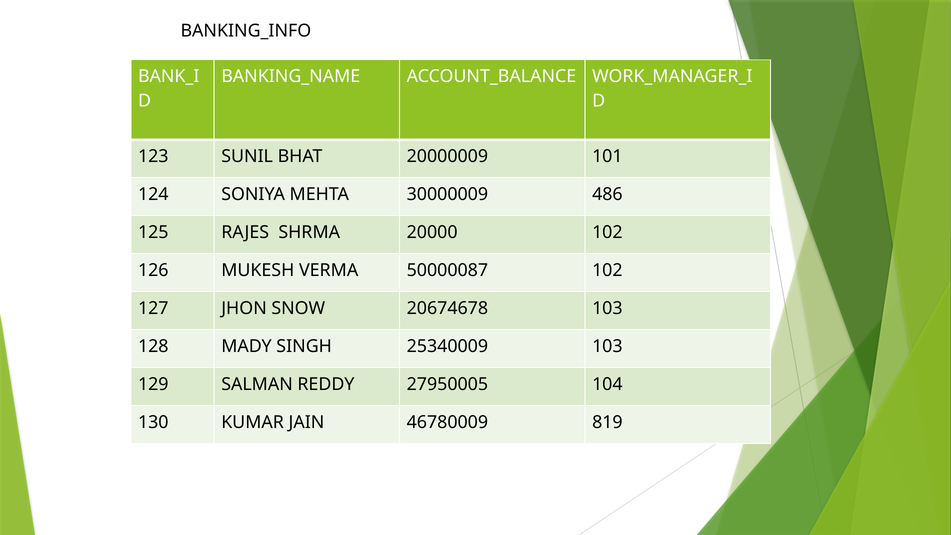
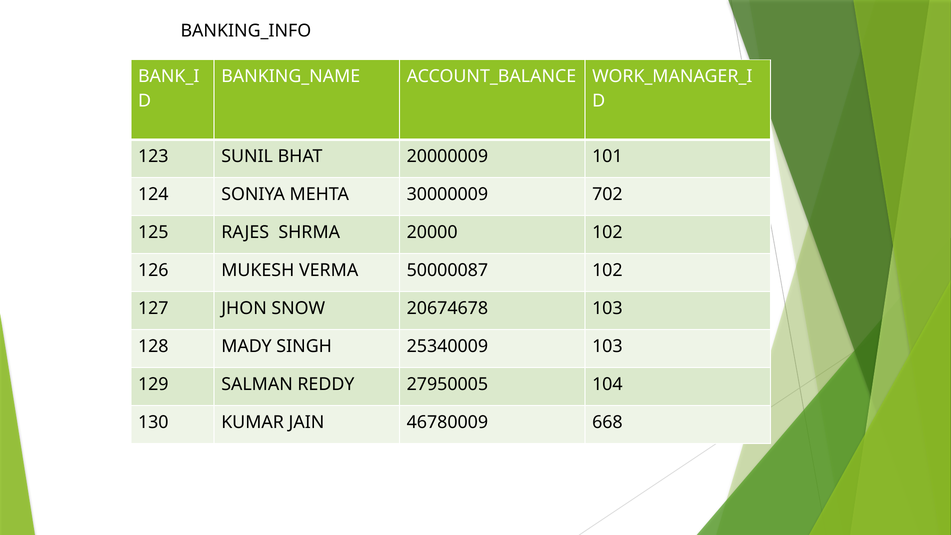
486: 486 -> 702 (607, 194)
819: 819 -> 668 (607, 422)
